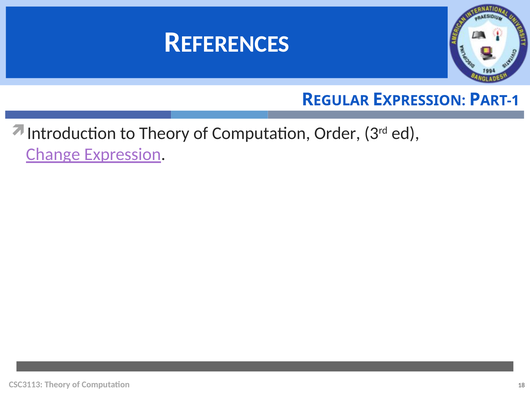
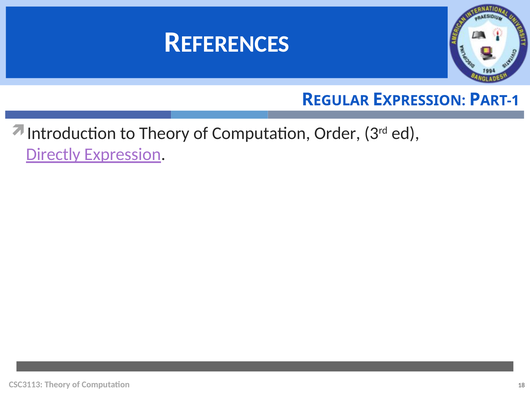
Change: Change -> Directly (53, 154)
